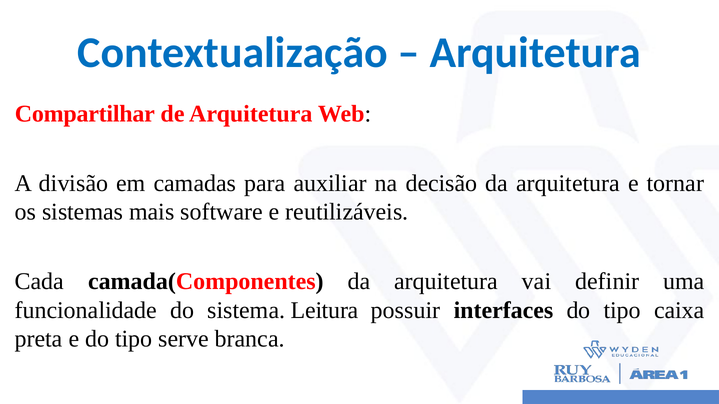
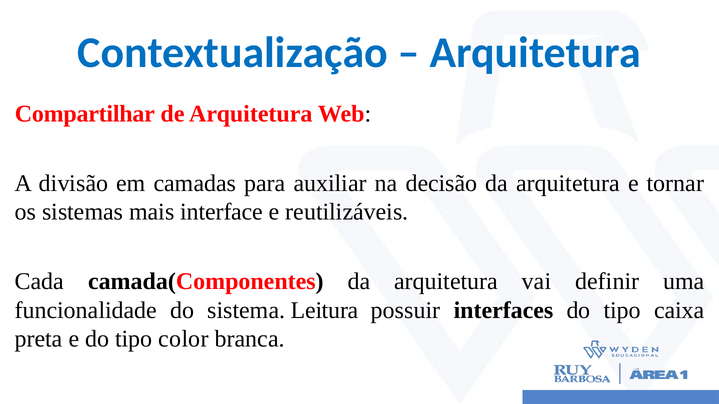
software: software -> interface (222, 212)
serve: serve -> color (184, 339)
